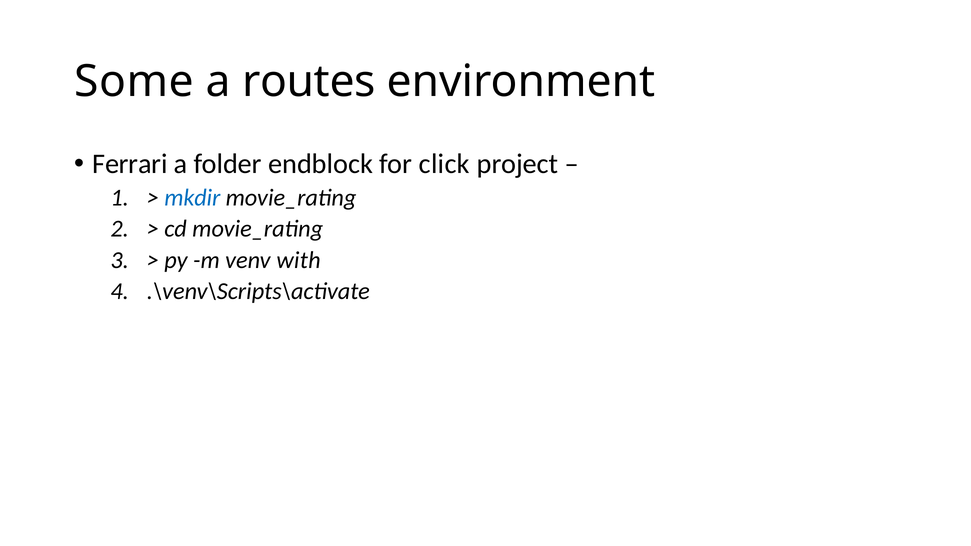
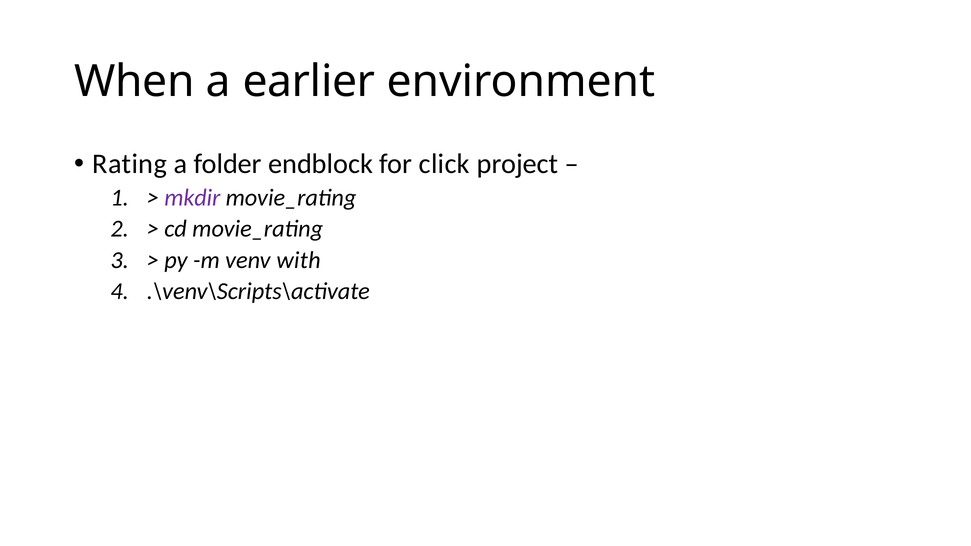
Some: Some -> When (134, 82)
routes: routes -> earlier (309, 82)
Ferrari: Ferrari -> Rating (130, 164)
mkdir colour: blue -> purple (192, 198)
